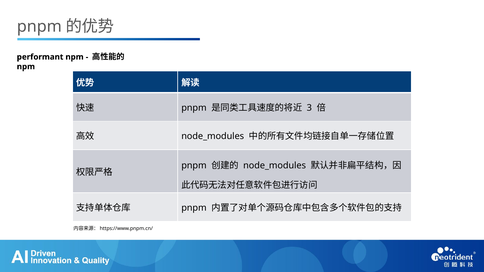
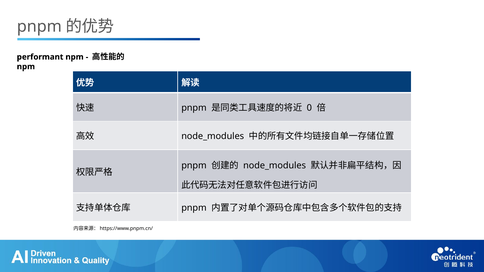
3: 3 -> 0 (309, 108)
